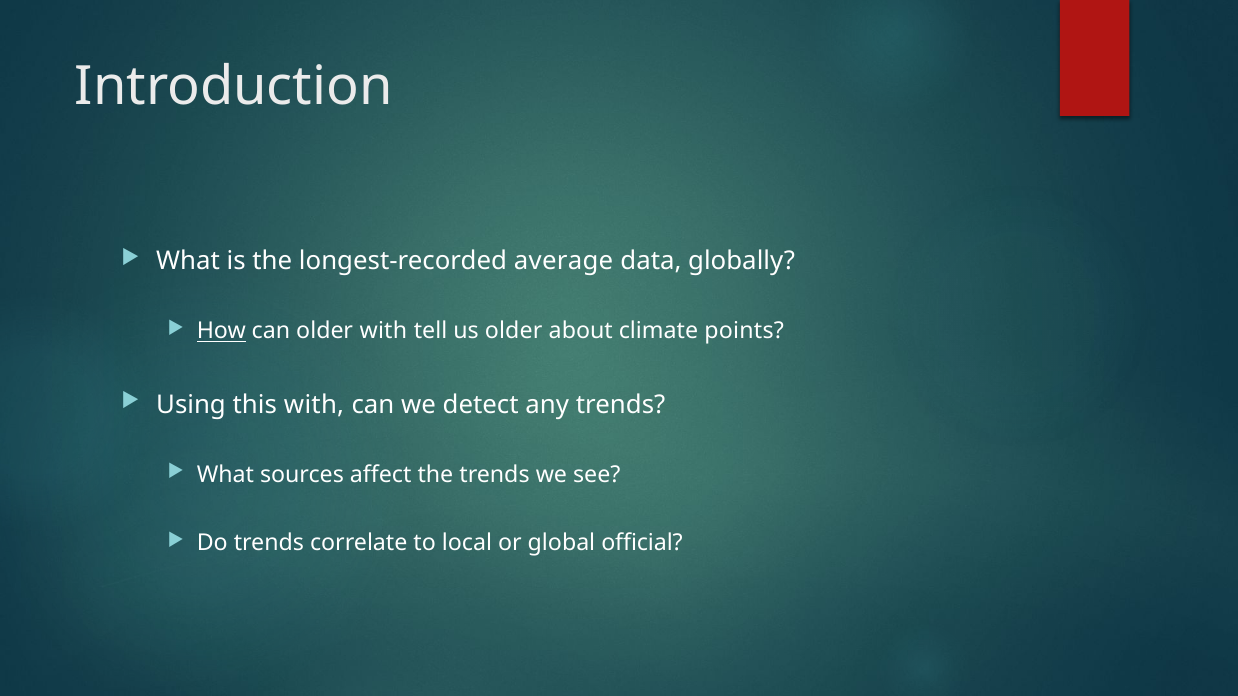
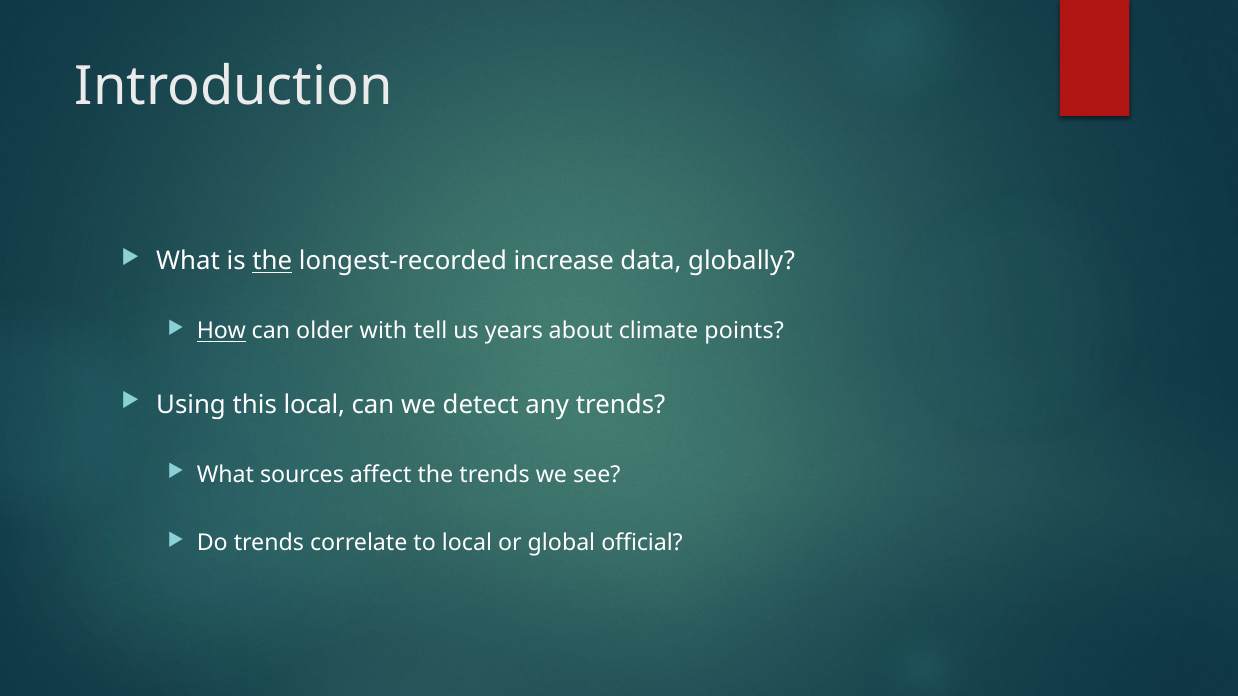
the underline: none -> present (272, 261)
average: average -> increase (564, 261)
us older: older -> years (514, 331)
this with: with -> local (314, 405)
